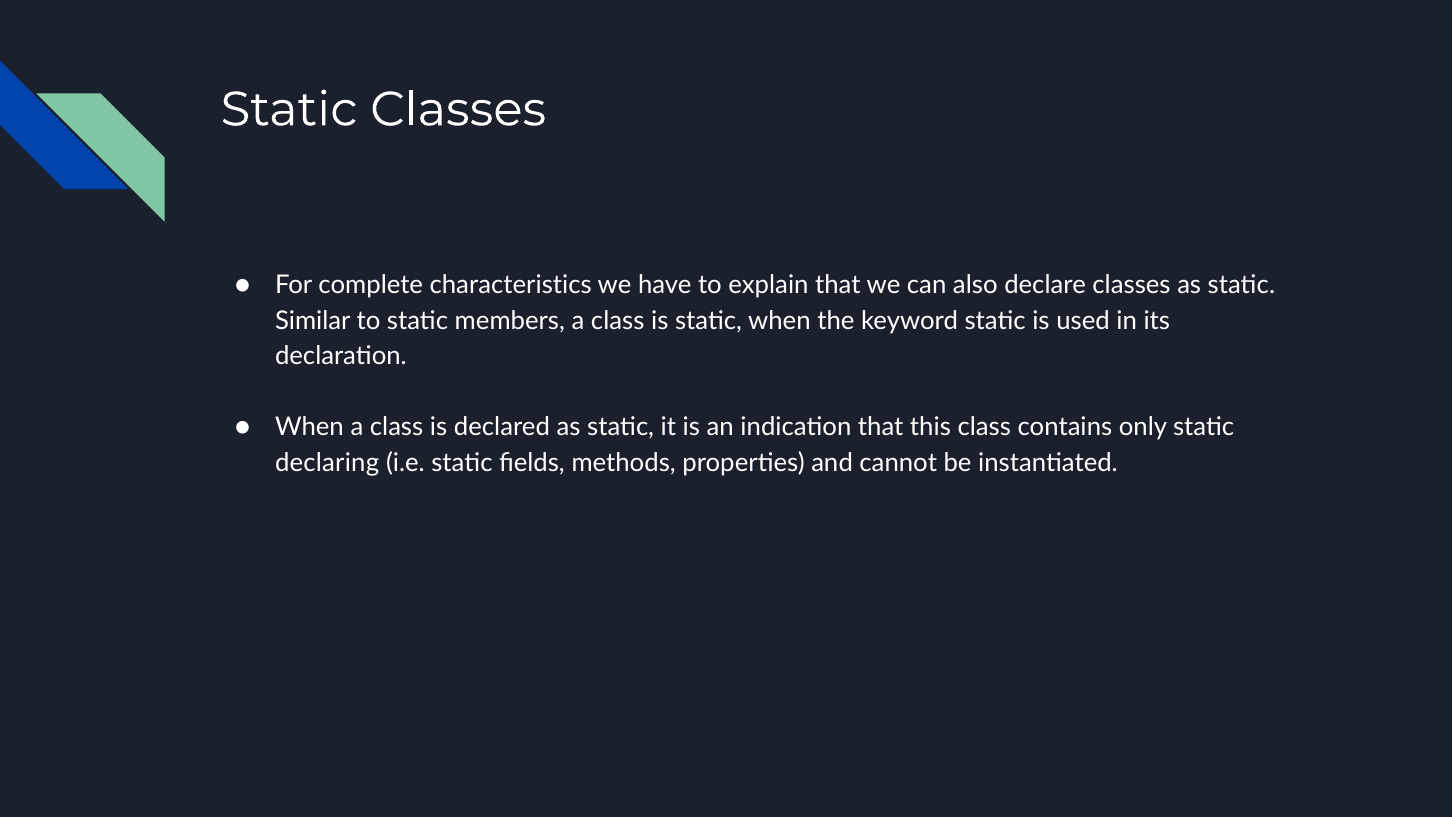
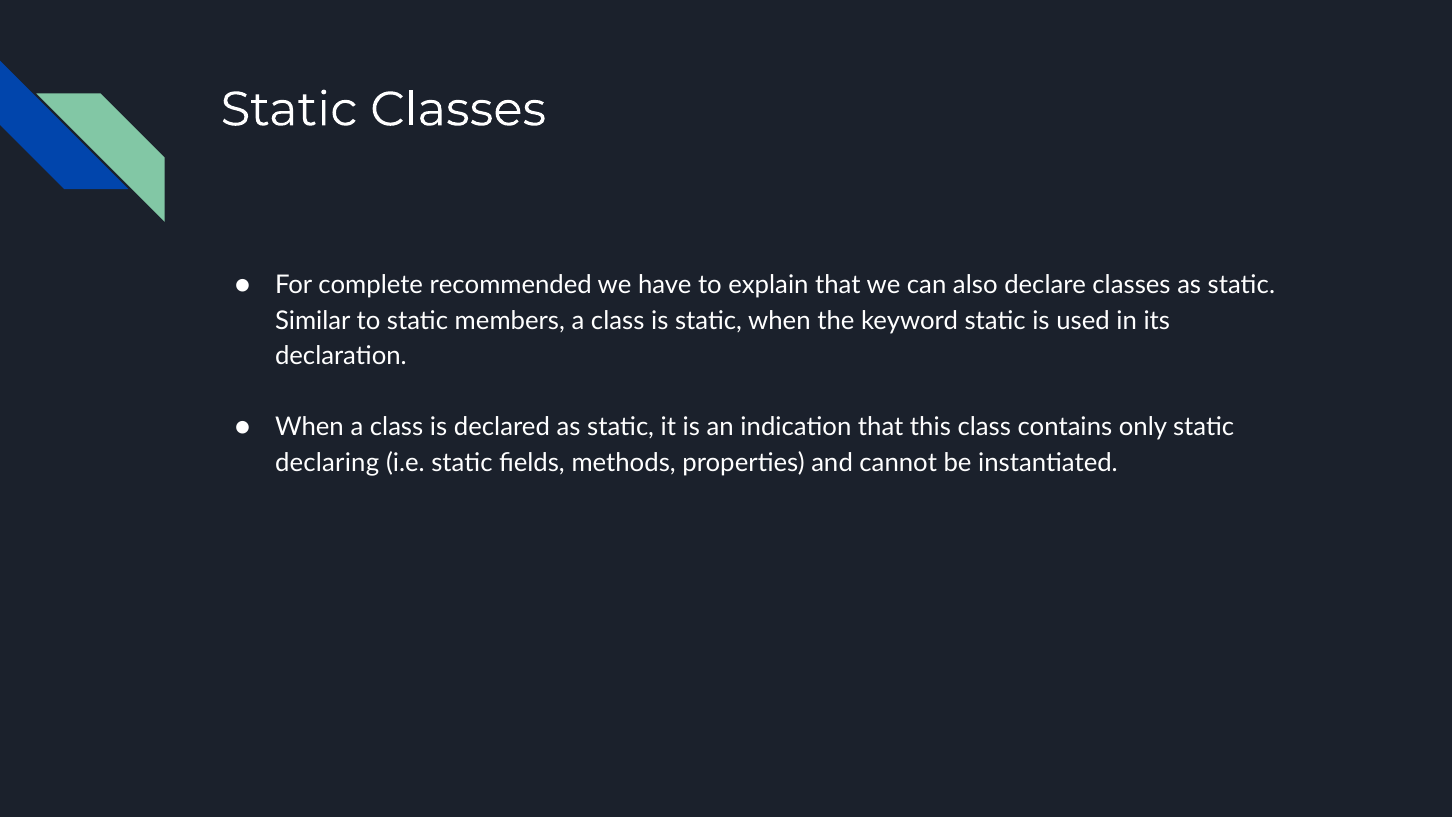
characteristics: characteristics -> recommended (511, 285)
